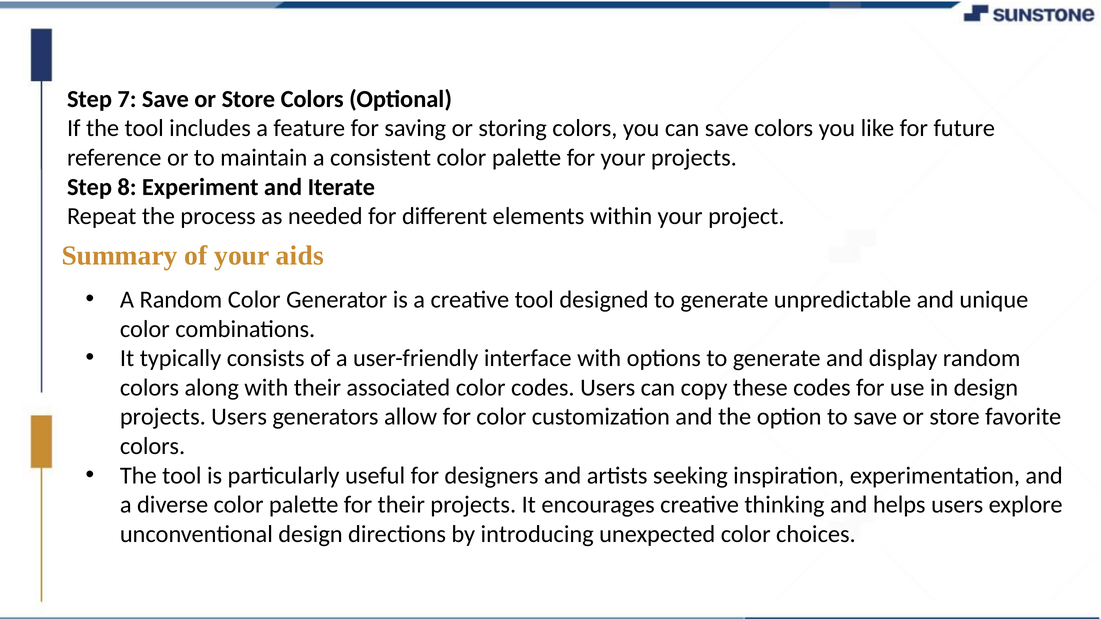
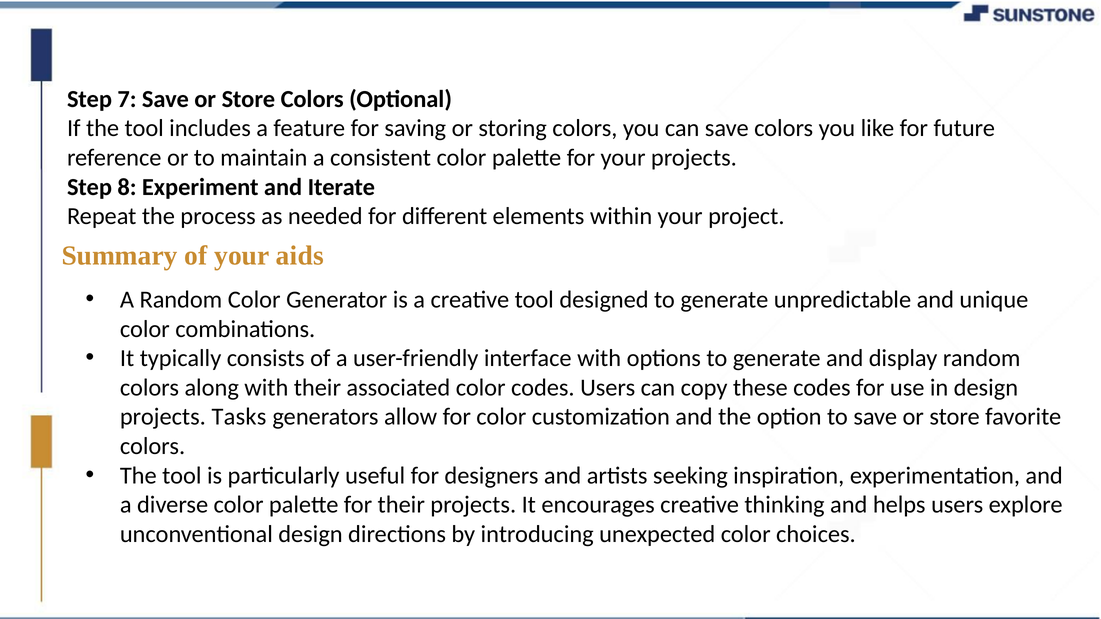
projects Users: Users -> Tasks (239, 417)
